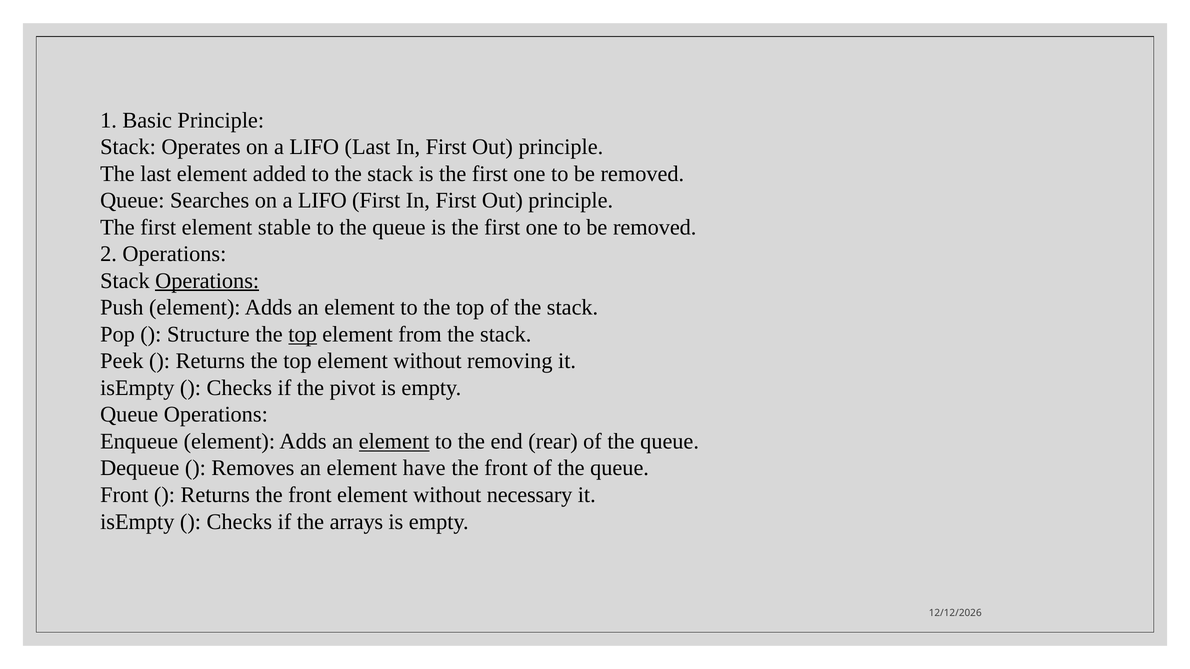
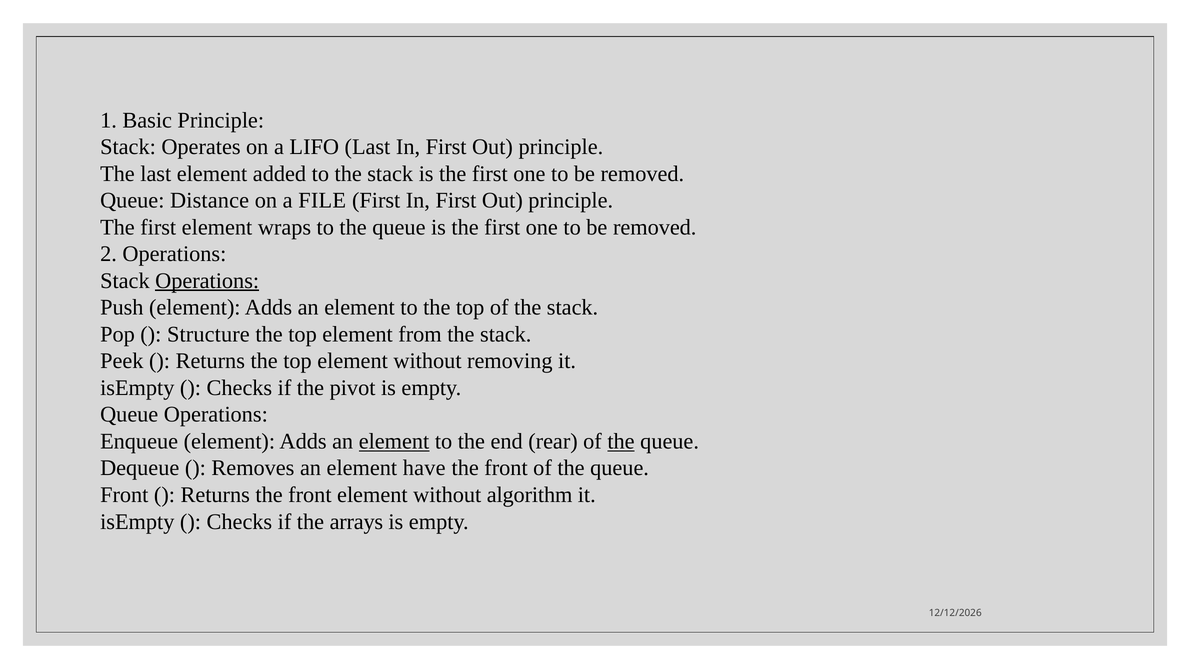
Searches: Searches -> Distance (210, 201)
LIFO: LIFO -> FILE (322, 201)
stable: stable -> wraps (285, 227)
top underline: present -> none (303, 335)
the underline: none -> present (621, 442)
necessary: necessary -> algorithm (530, 495)
